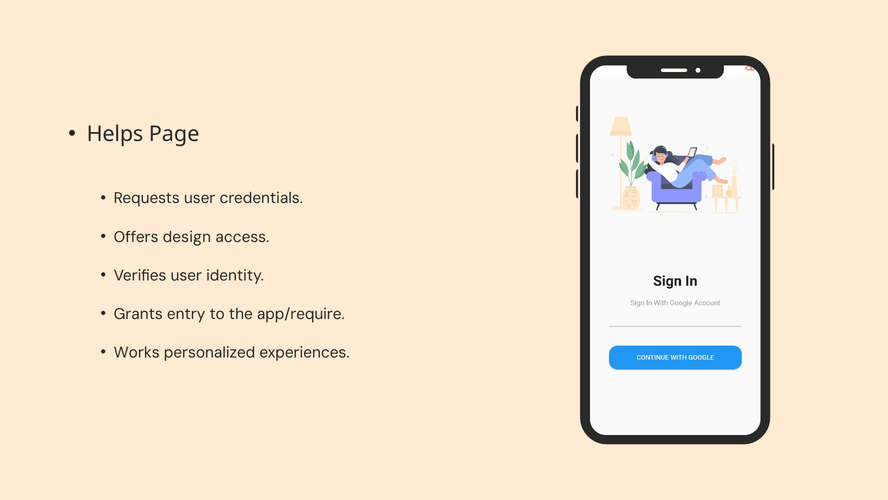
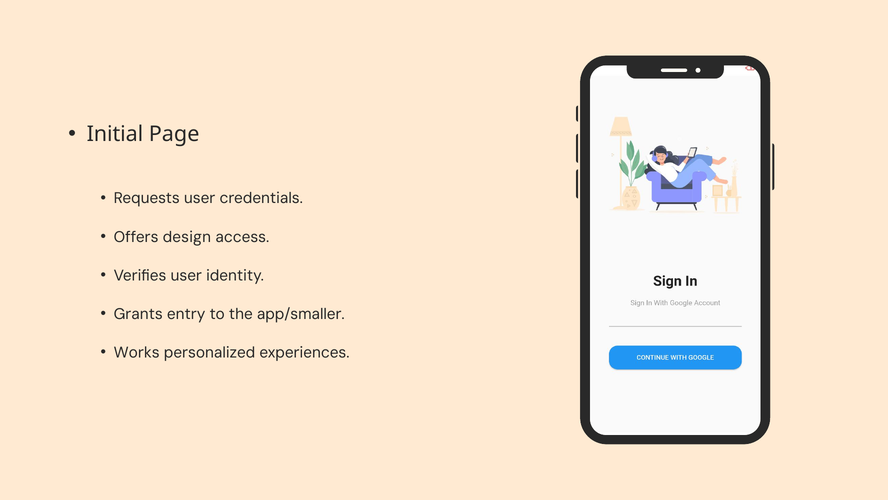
Helps: Helps -> Initial (115, 134)
app/require: app/require -> app/smaller (301, 314)
